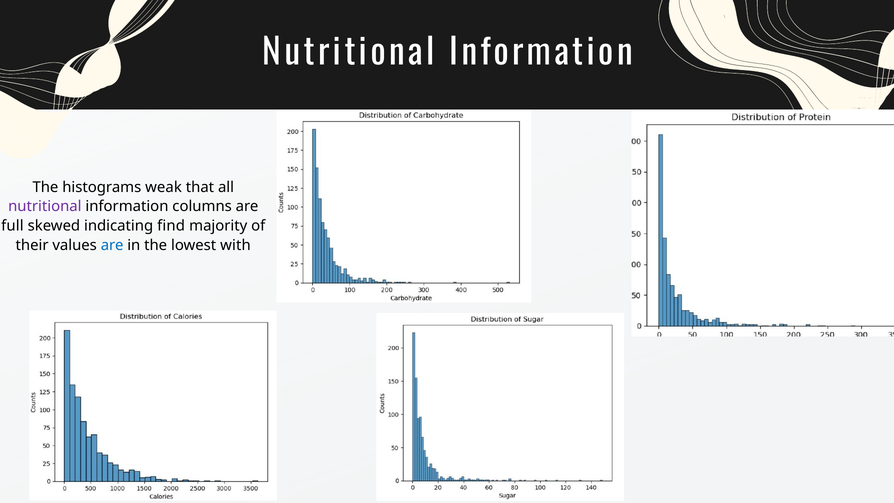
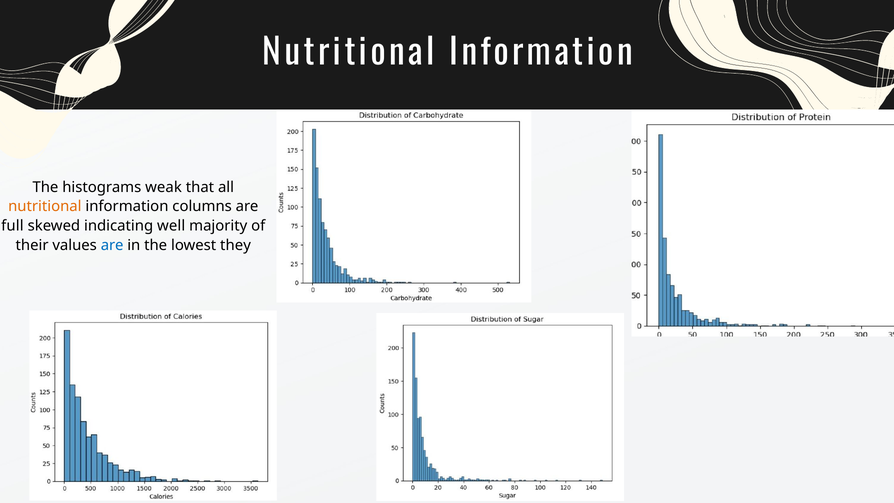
nutritional colour: purple -> orange (45, 206)
find: find -> well (171, 226)
with: with -> they (236, 245)
